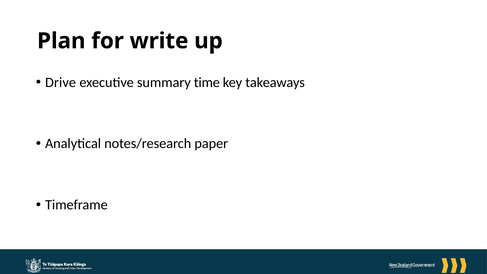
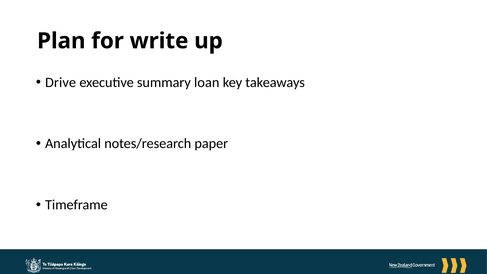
time: time -> loan (207, 82)
